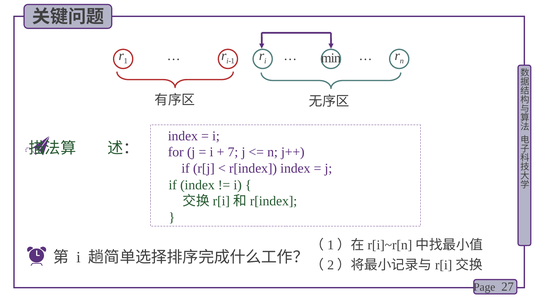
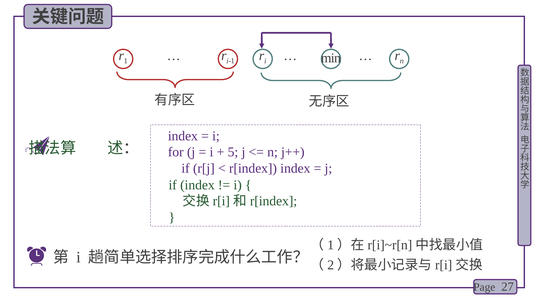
7: 7 -> 5 (233, 152)
